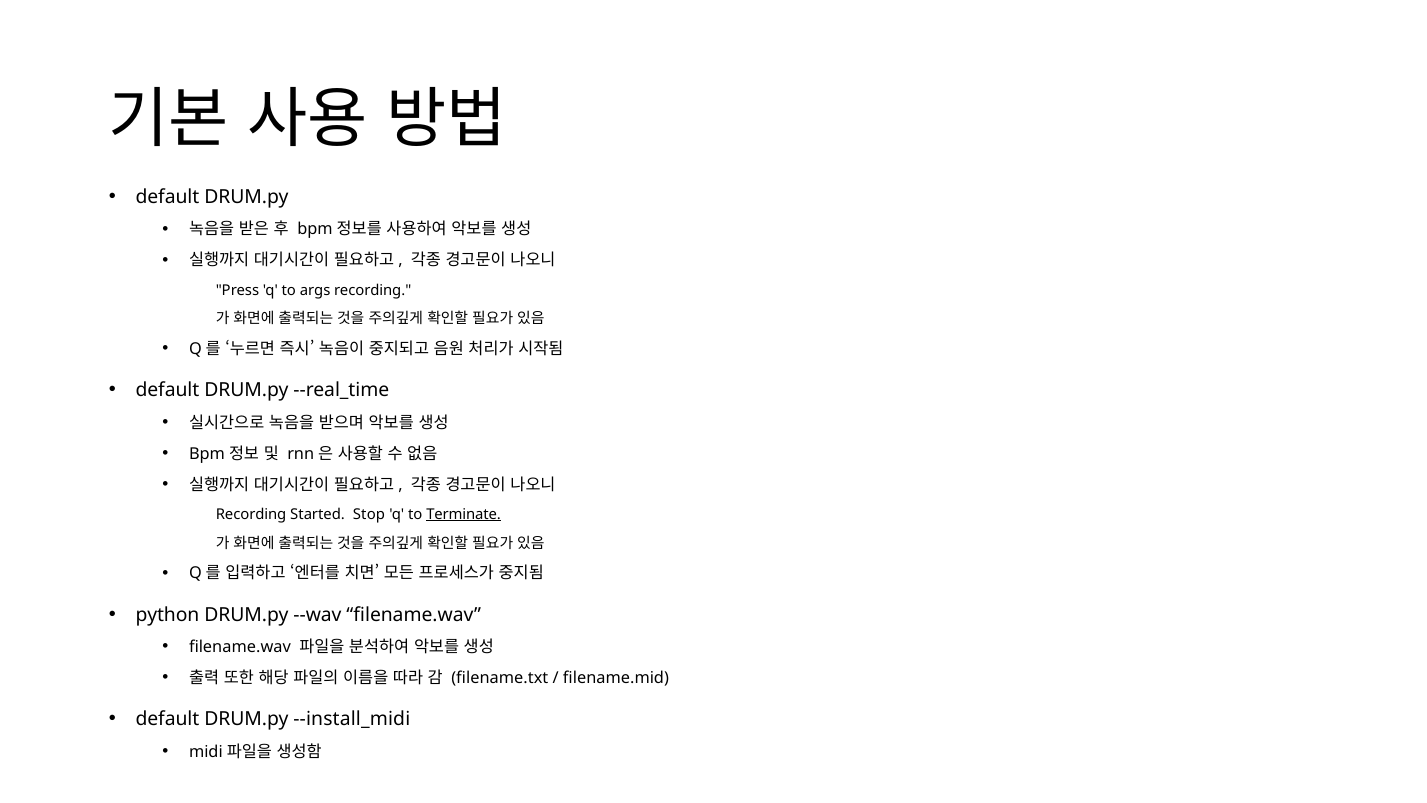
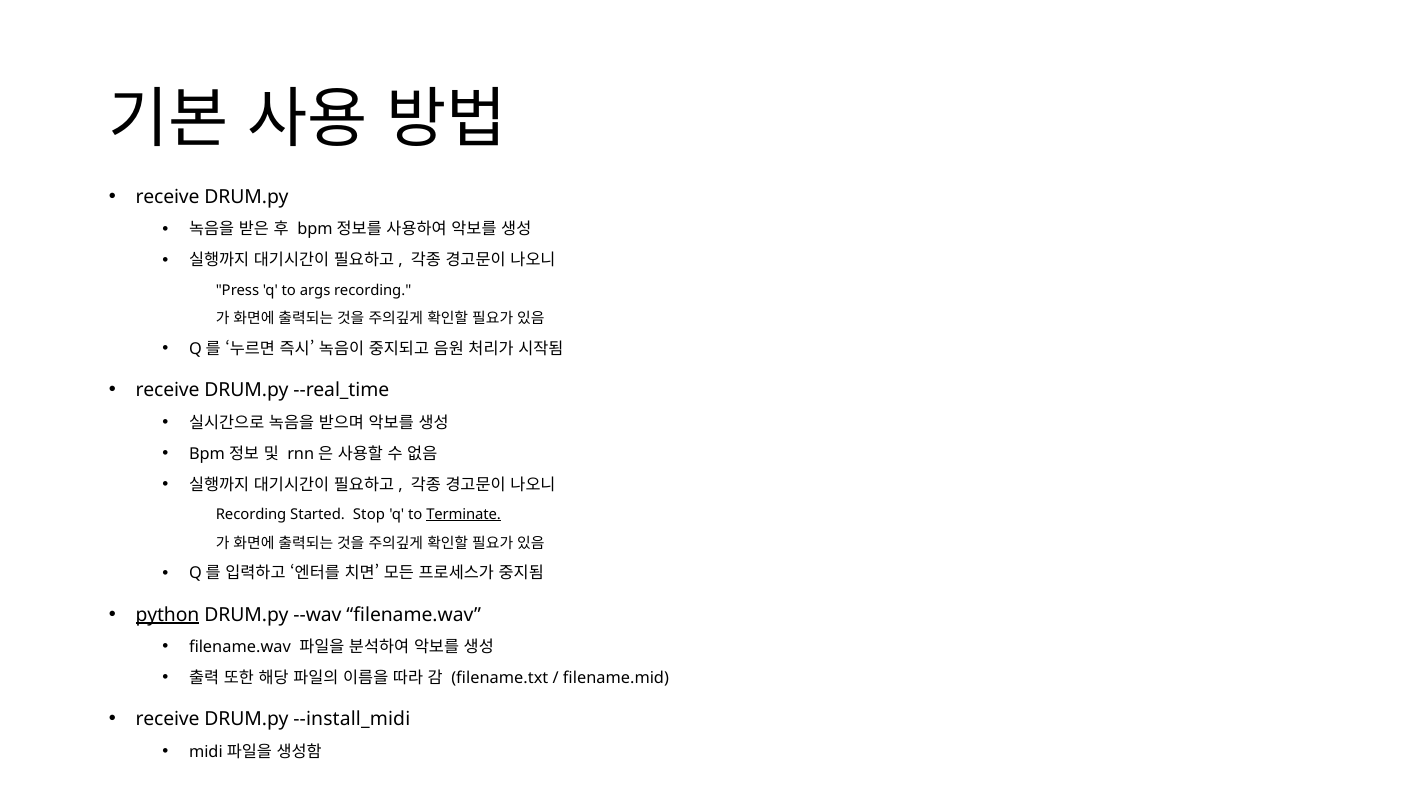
default: default -> receive (167, 197)
default: default -> receive (167, 390)
python underline: none -> present (167, 614)
default: default -> receive (167, 719)
